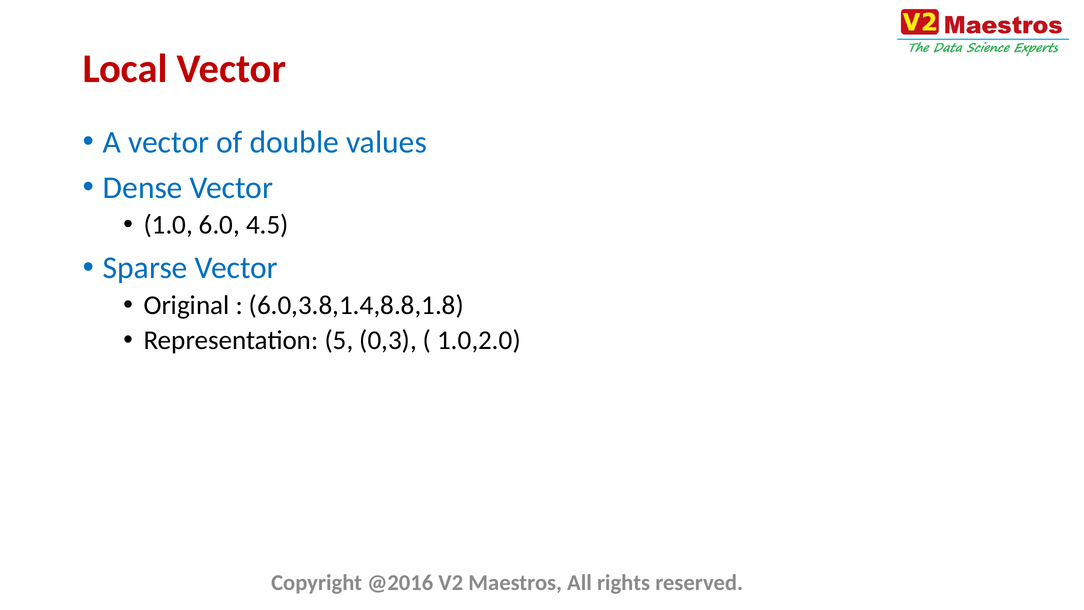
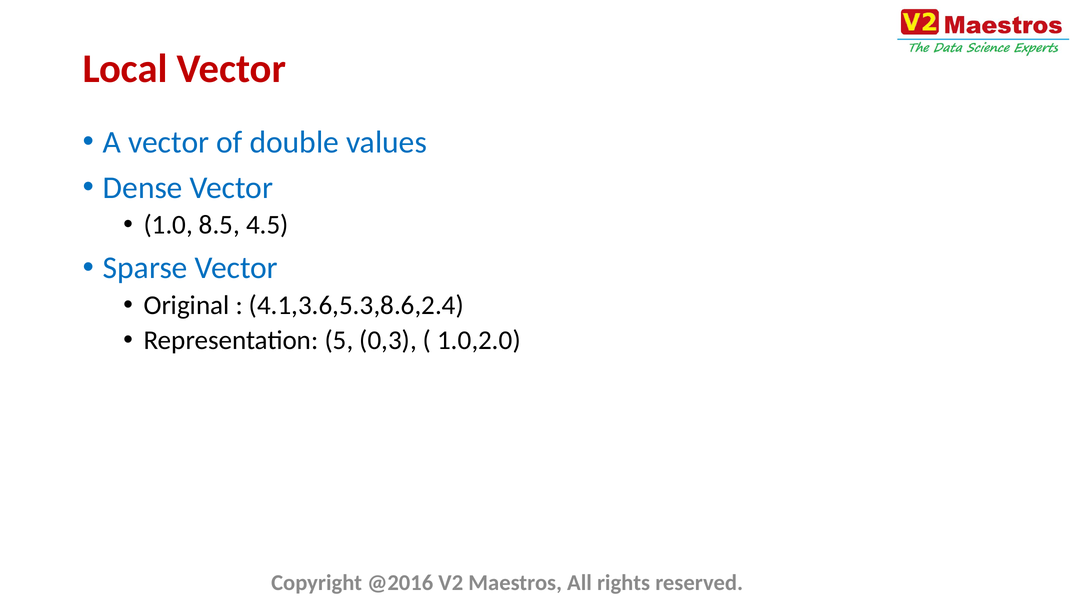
6.0: 6.0 -> 8.5 (219, 225)
6.0,3.8,1.4,8.8,1.8: 6.0,3.8,1.4,8.8,1.8 -> 4.1,3.6,5.3,8.6,2.4 (356, 305)
